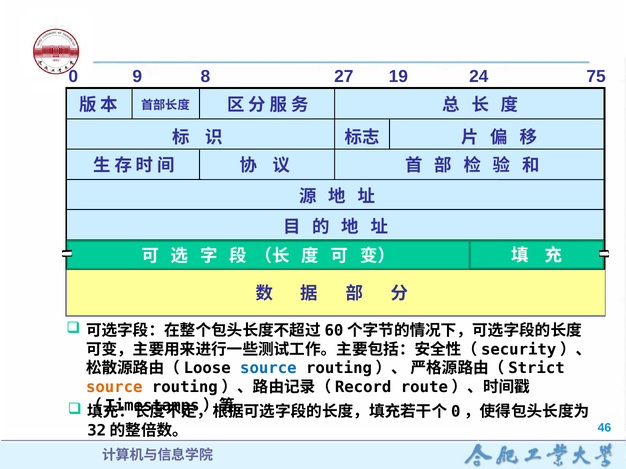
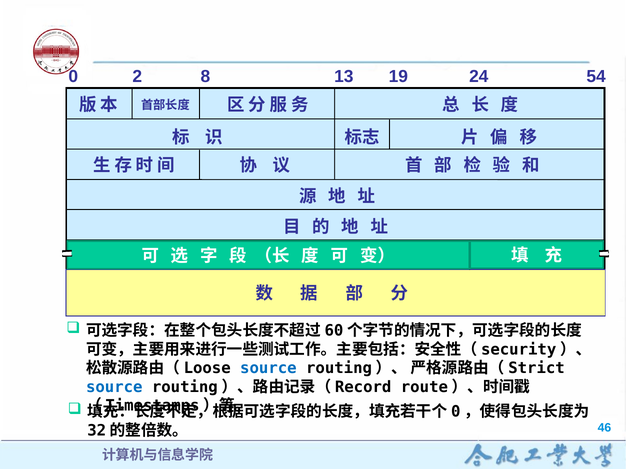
9: 9 -> 2 (137, 77)
27: 27 -> 13 (344, 77)
75: 75 -> 54 (596, 77)
source colour: orange -> blue (114, 387)
